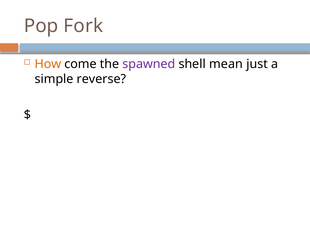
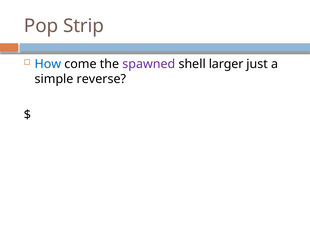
Fork: Fork -> Strip (84, 26)
How colour: orange -> blue (48, 64)
mean: mean -> larger (226, 64)
